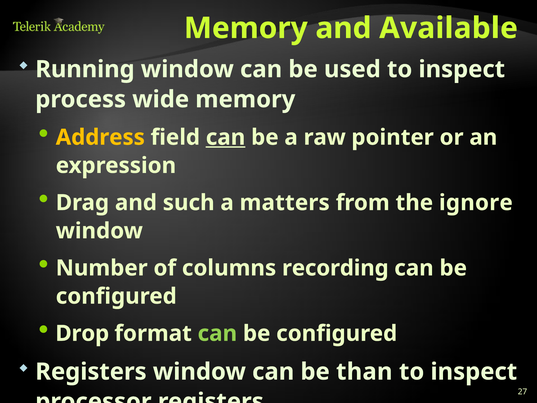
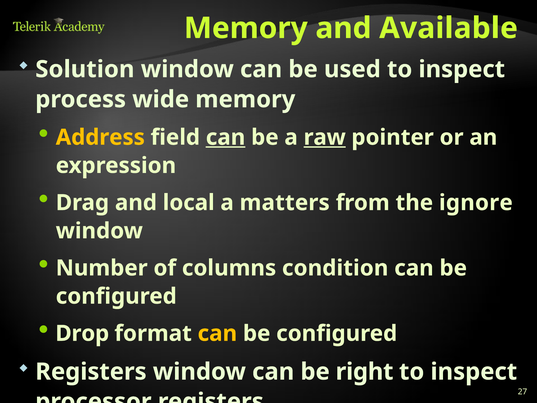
Running: Running -> Solution (85, 69)
raw underline: none -> present (325, 137)
such: such -> local (189, 203)
recording: recording -> condition (335, 268)
can colour: light green -> yellow (217, 333)
than: than -> right (365, 371)
